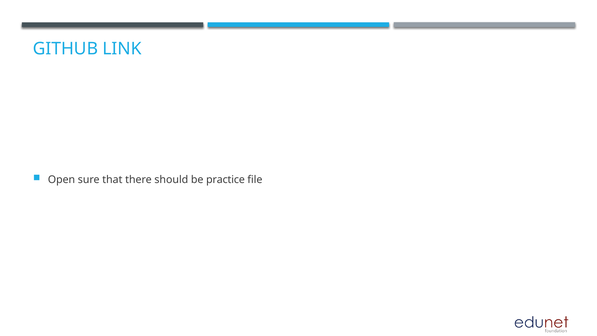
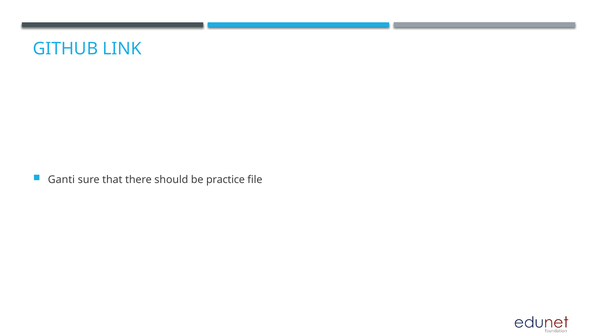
Open: Open -> Ganti (61, 180)
